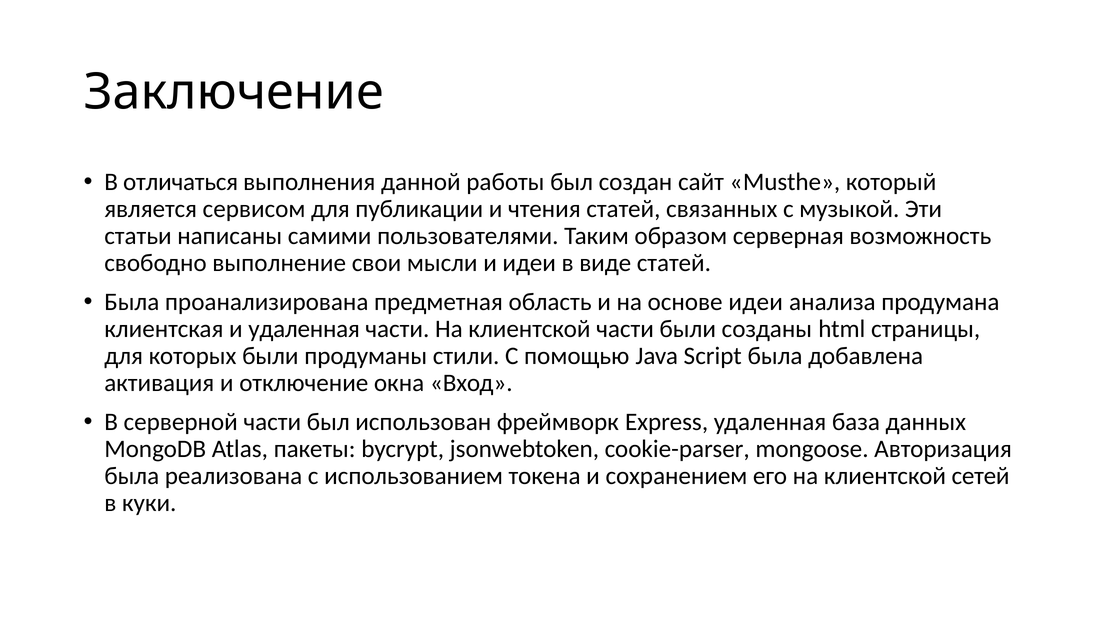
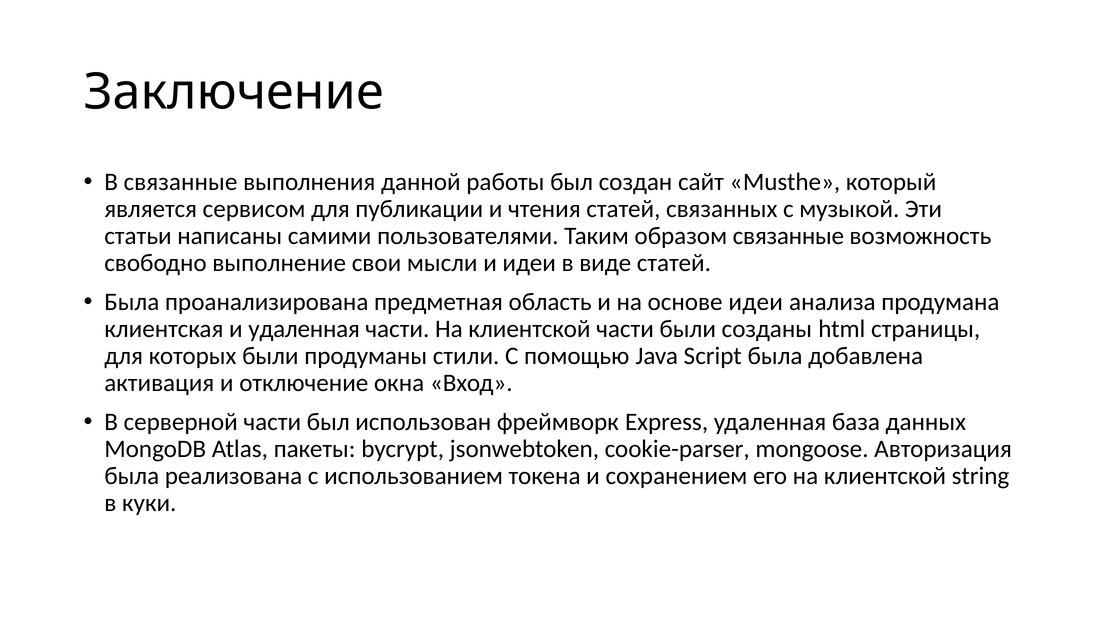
В отличаться: отличаться -> связанные (180, 182)
образом серверная: серверная -> связанные (788, 236)
сетей: сетей -> string (980, 477)
